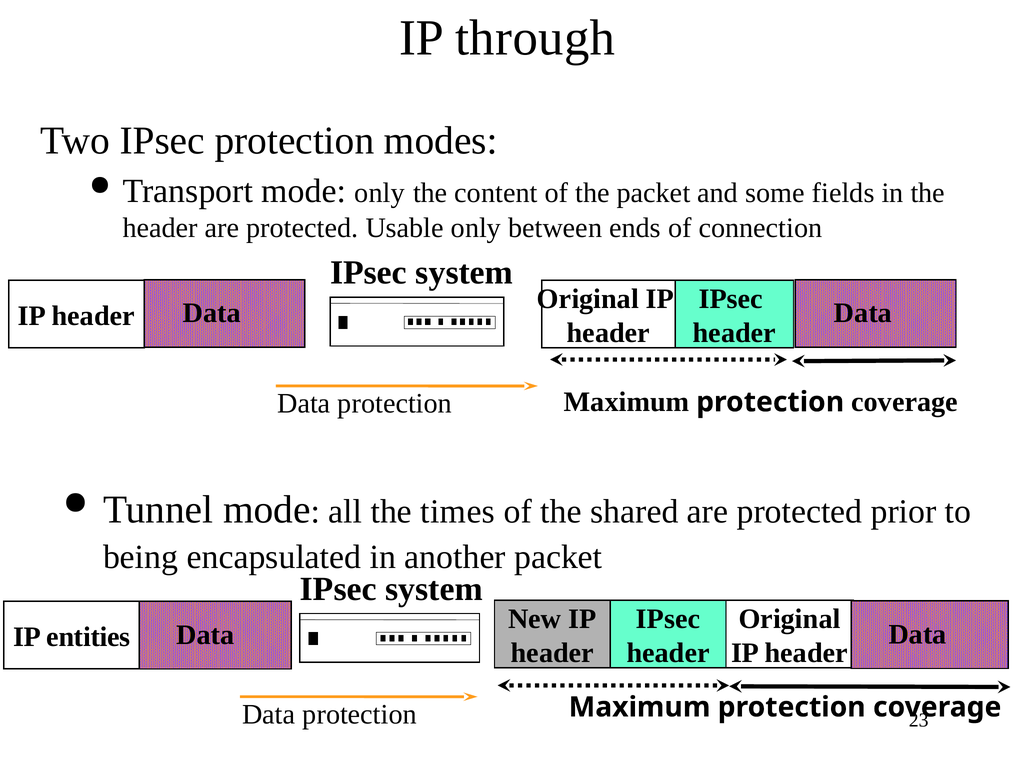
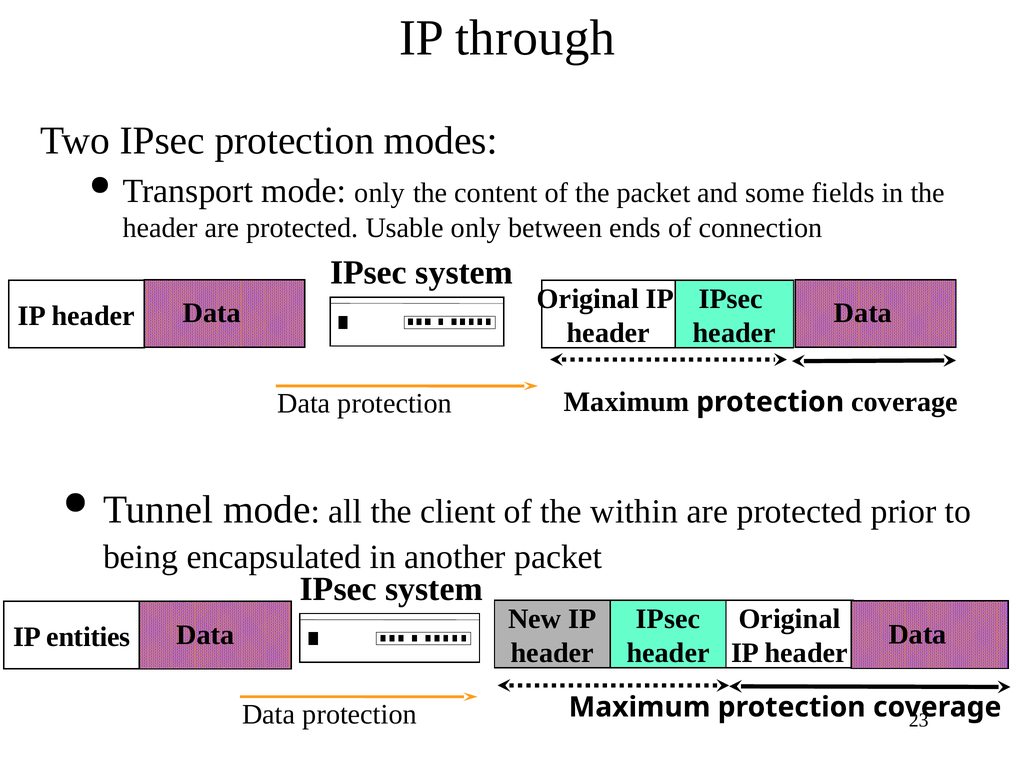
times: times -> client (458, 512)
shared: shared -> within (634, 512)
